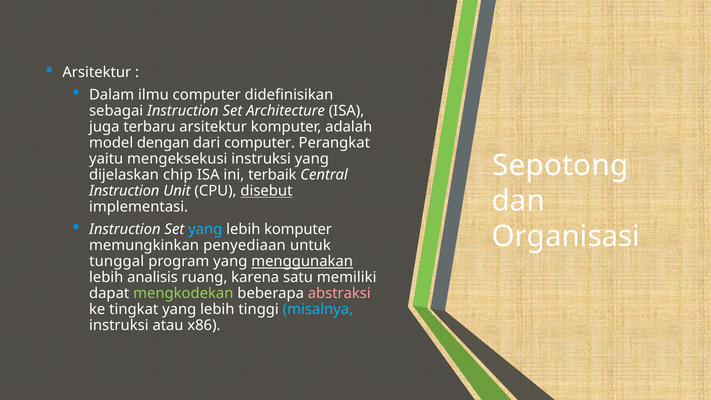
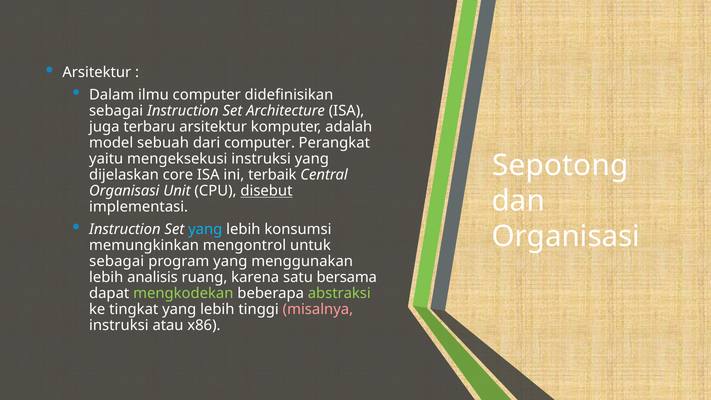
dengan: dengan -> sebuah (163, 143)
chip: chip -> core (178, 175)
Instruction: Instruction -> Organisasi (124, 191)
lebih komputer: komputer -> konsumsi (298, 229)
penyediaan: penyediaan -> mengontrol (244, 245)
tunggal: tunggal -> sebagai (117, 261)
menggunakan underline: present -> none (302, 261)
memiliki: memiliki -> bersama (347, 277)
abstraksi colour: pink -> light green (339, 293)
misalnya colour: light blue -> pink (318, 309)
